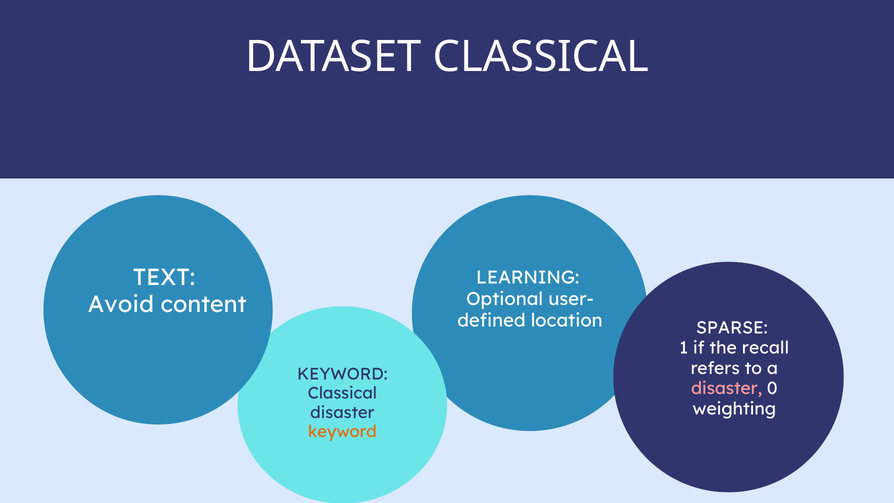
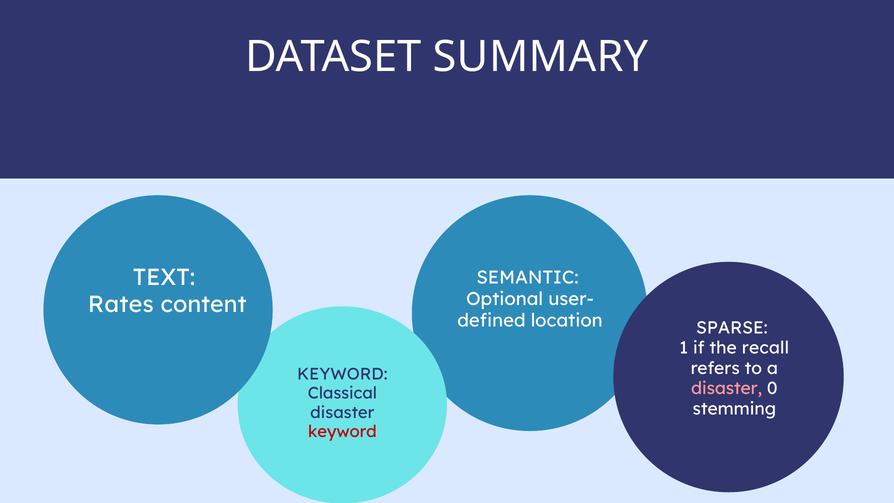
DATASET CLASSICAL: CLASSICAL -> SUMMARY (541, 57)
LEARNING: LEARNING -> SEMANTIC (527, 278)
Avoid: Avoid -> Rates (121, 304)
weighting: weighting -> stemming (734, 409)
keyword colour: orange -> red (342, 432)
